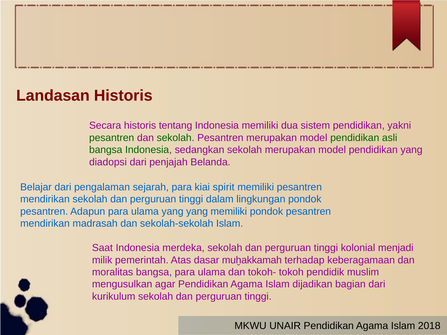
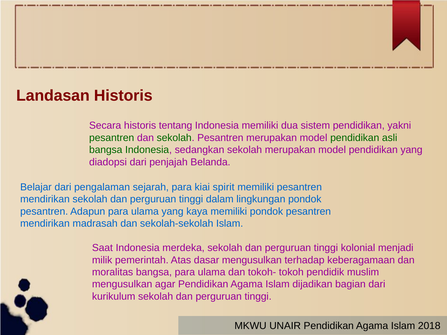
yang yang: yang -> kaya (197, 212)
dasar muḫakkamah: muḫakkamah -> mengusulkan (252, 260)
